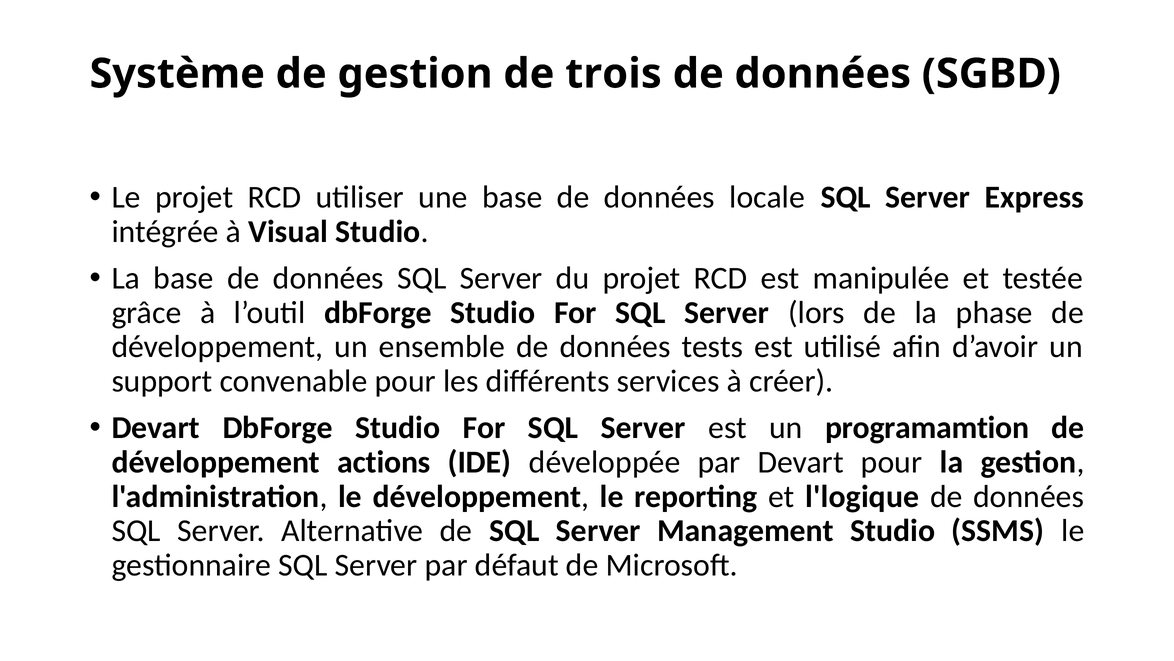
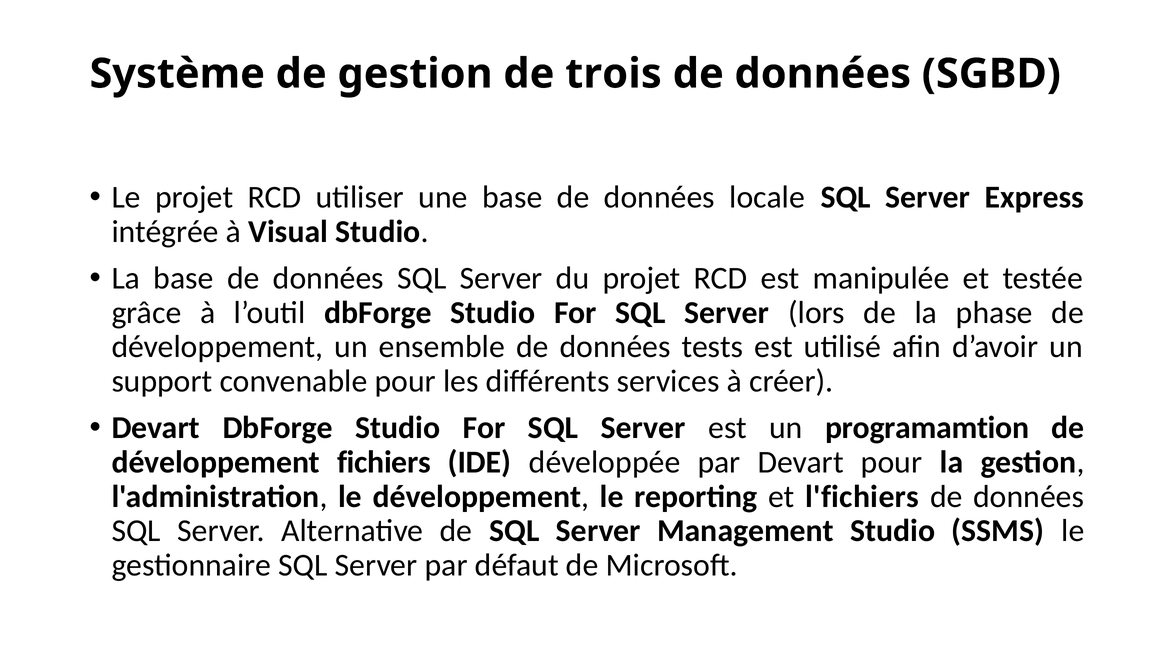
actions: actions -> fichiers (384, 462)
l'logique: l'logique -> l'fichiers (862, 496)
